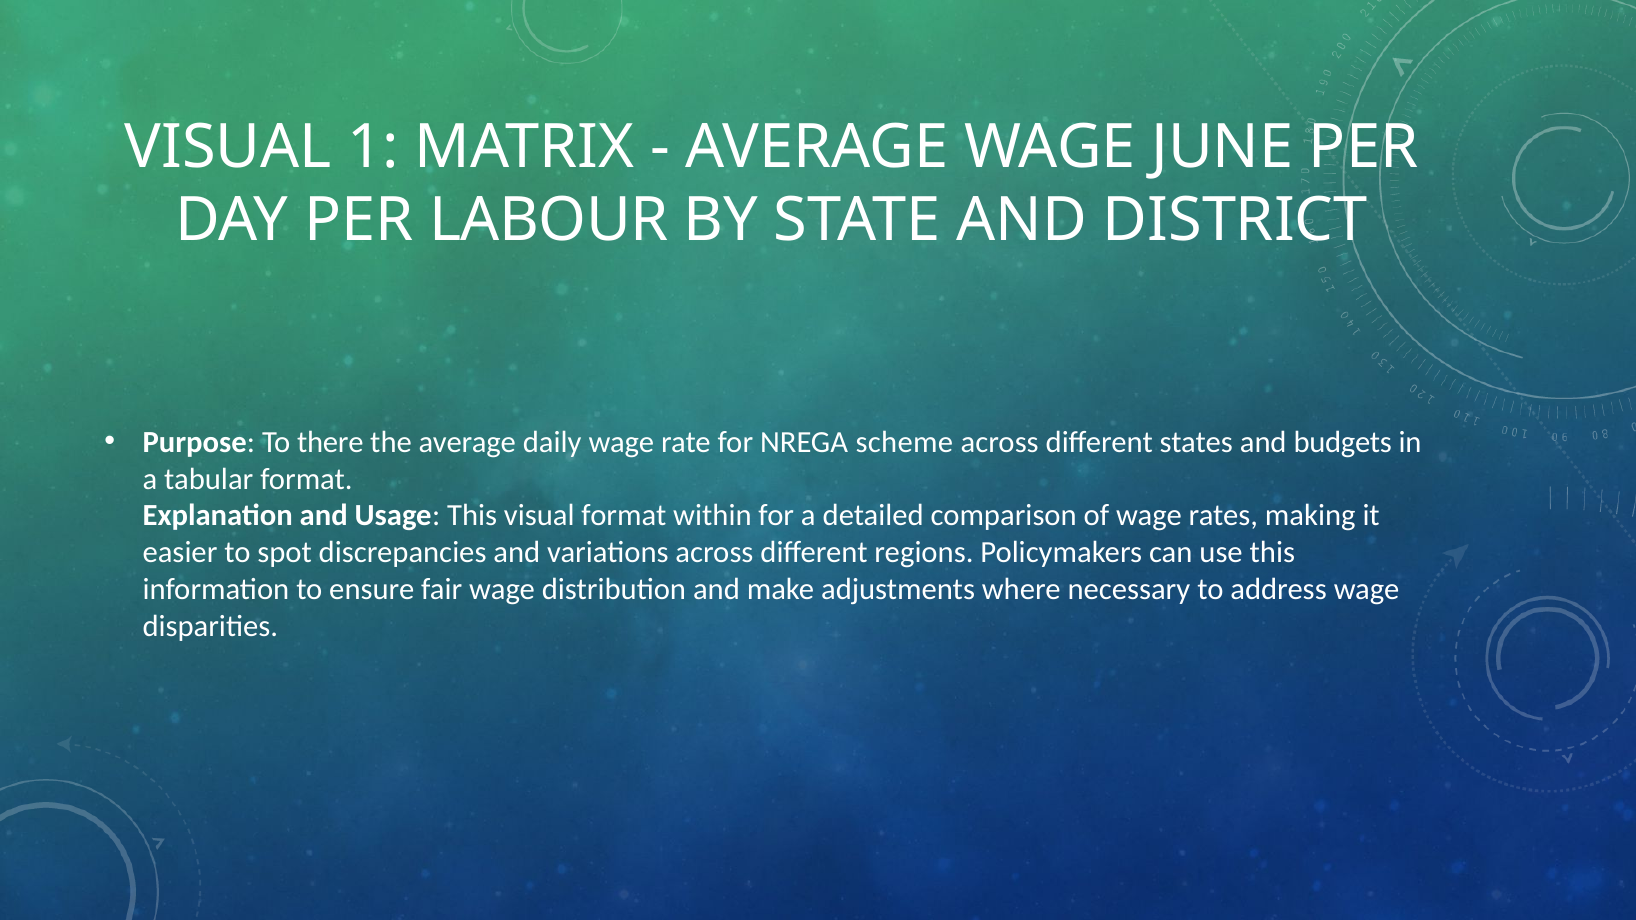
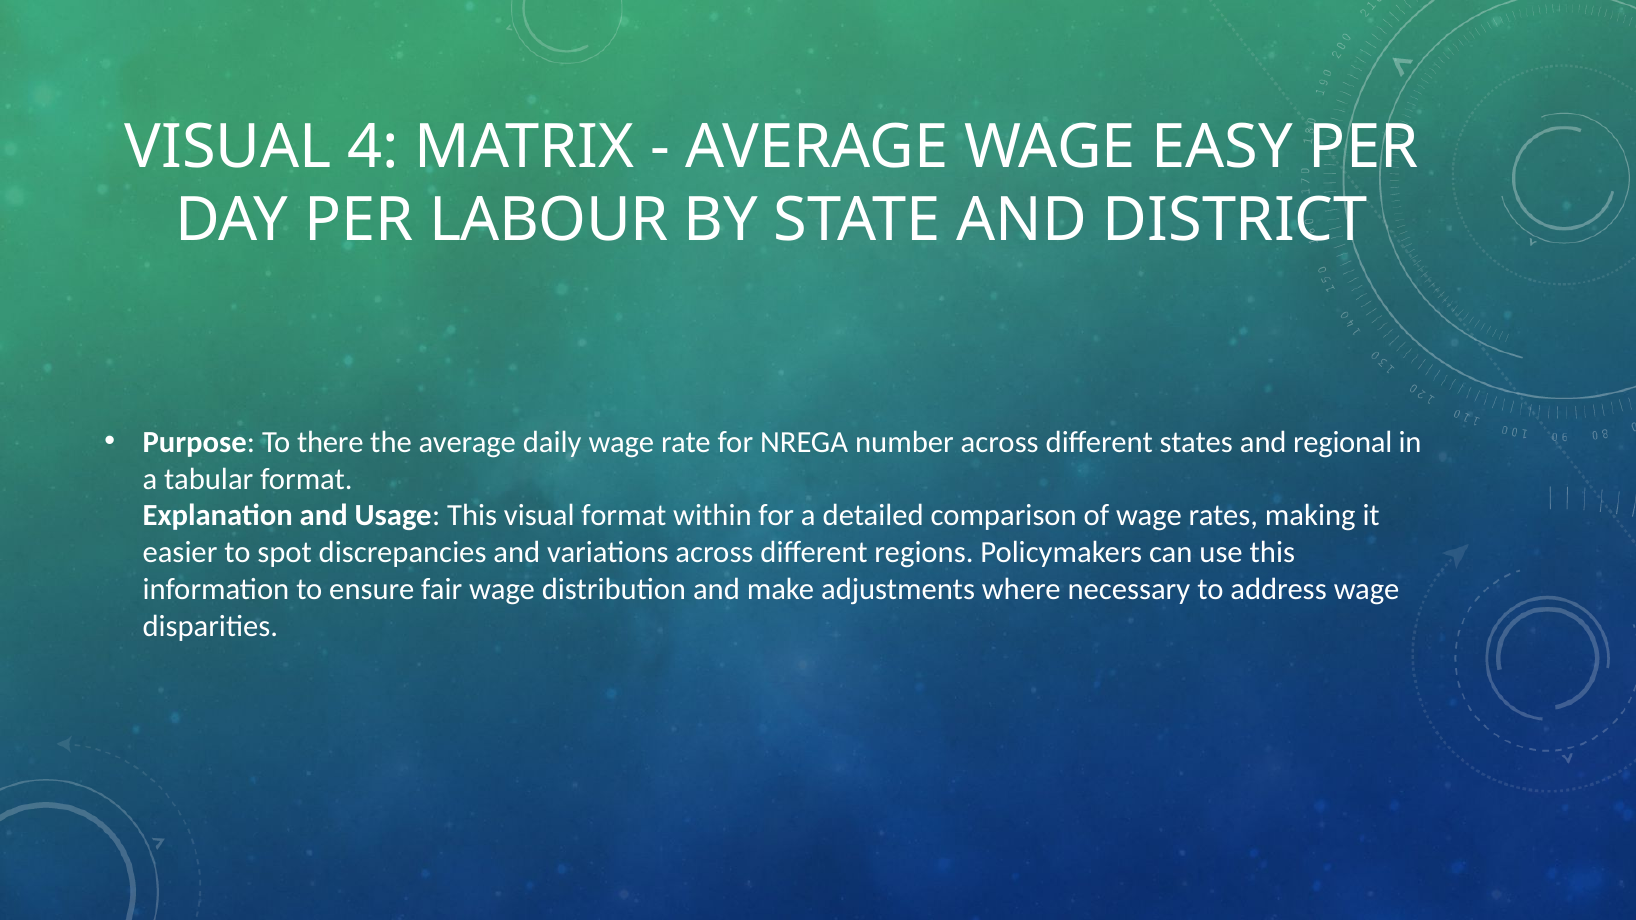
1: 1 -> 4 (373, 147)
JUNE: JUNE -> EASY (1222, 147)
scheme: scheme -> number (905, 442)
budgets: budgets -> regional (1343, 442)
